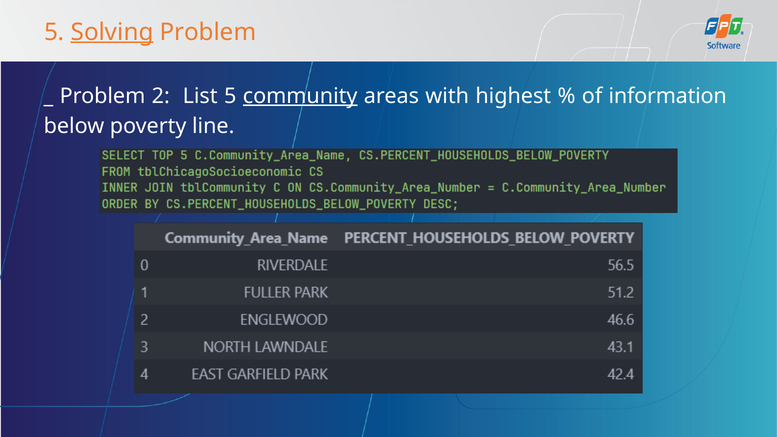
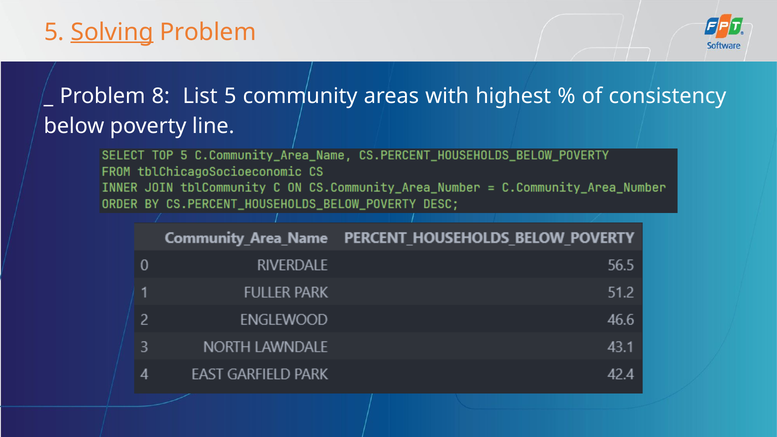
2: 2 -> 8 (161, 96)
community underline: present -> none (300, 96)
information: information -> consistency (668, 96)
